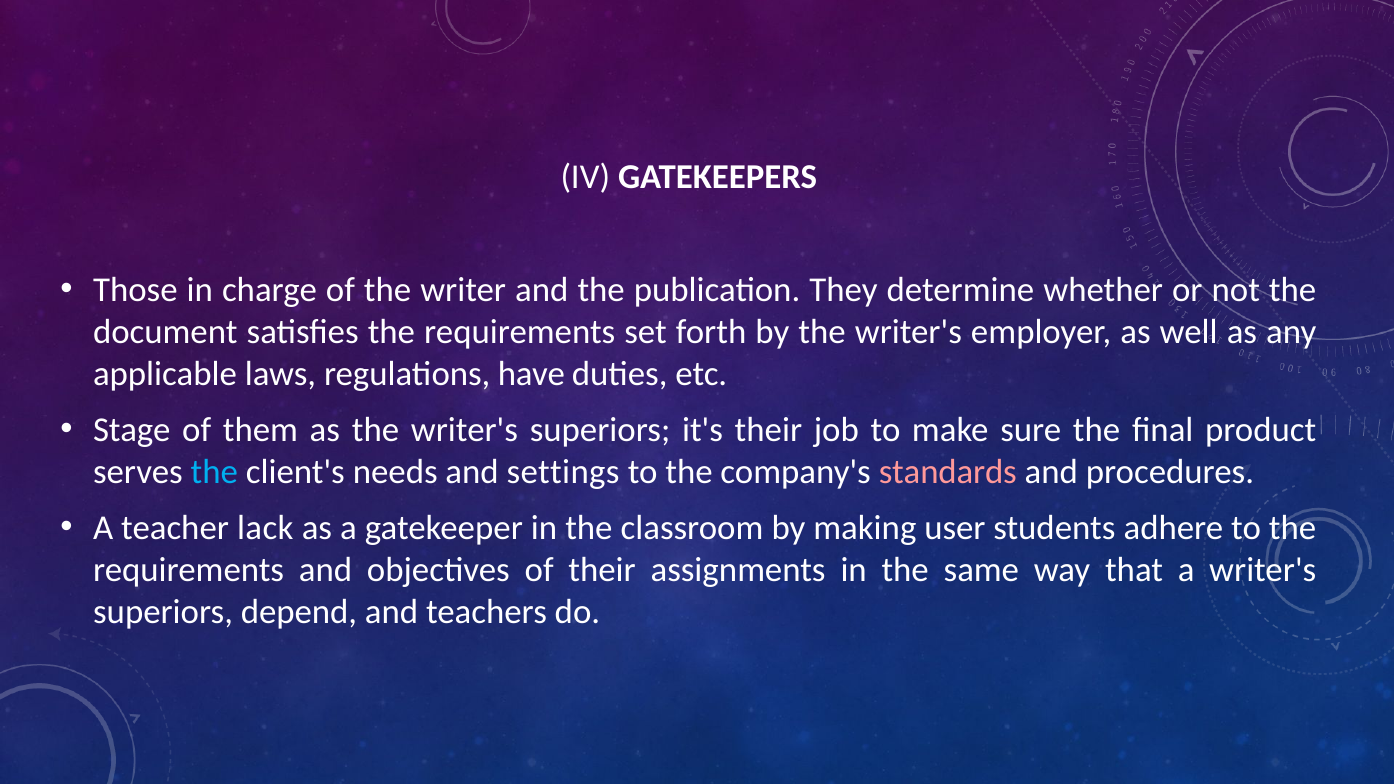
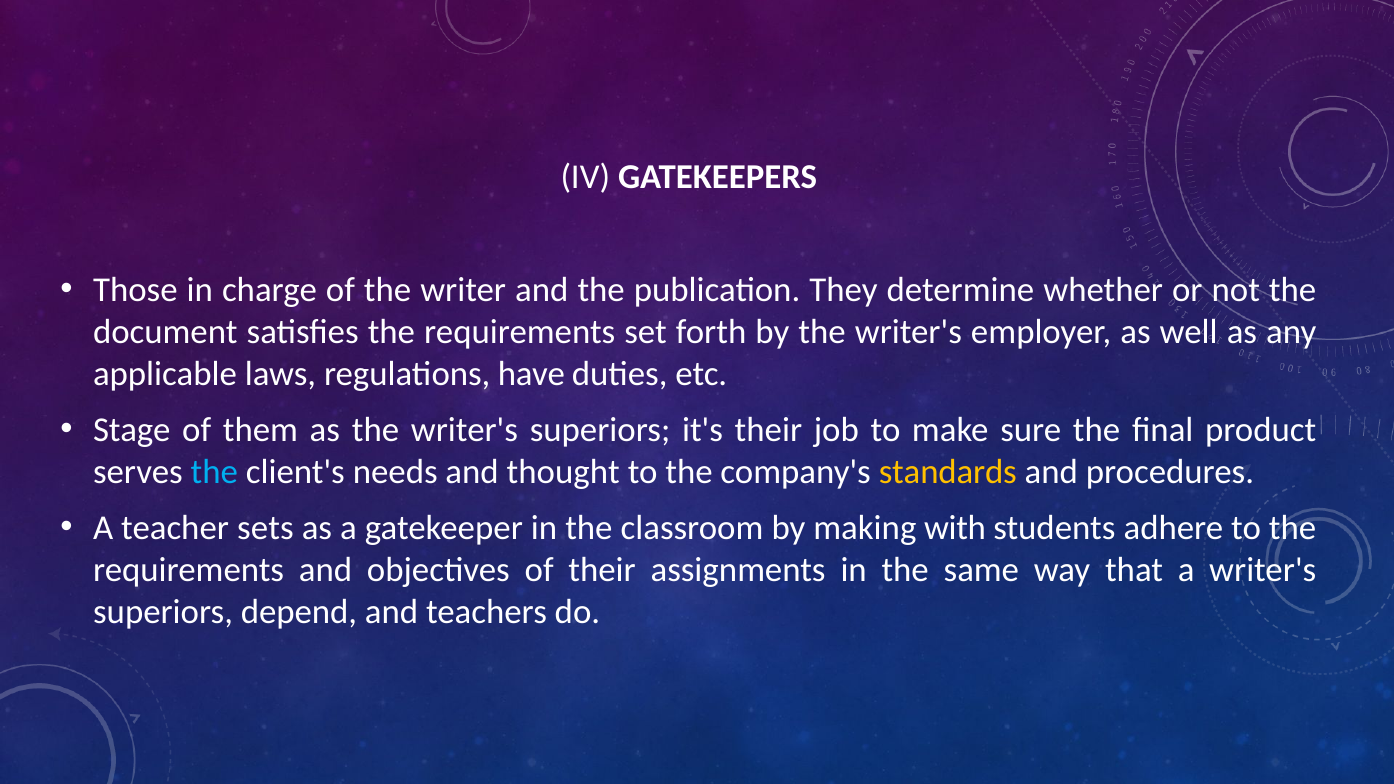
settings: settings -> thought (563, 472)
standards colour: pink -> yellow (948, 472)
lack: lack -> sets (265, 528)
user: user -> with (955, 528)
